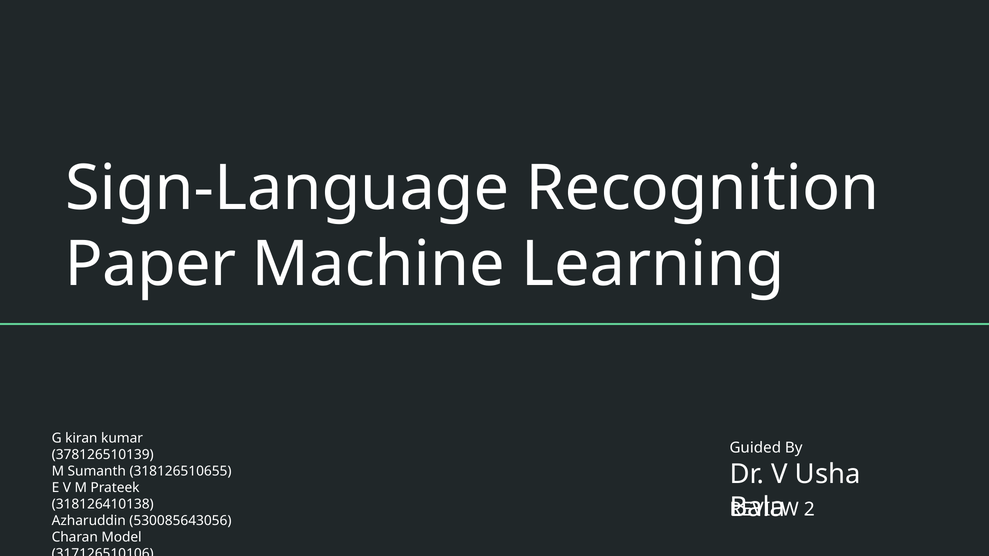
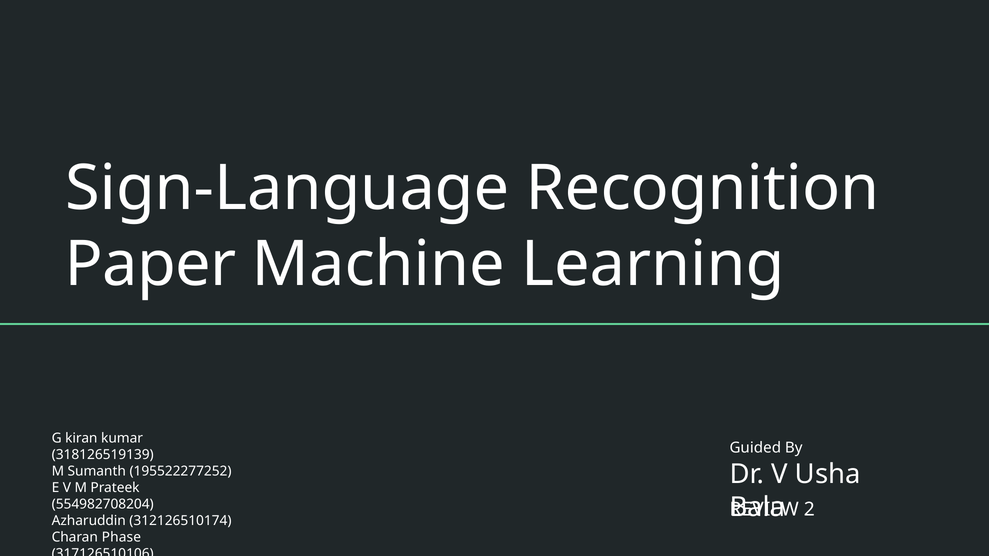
378126510139: 378126510139 -> 318126519139 (103, 455)
318126510655: 318126510655 -> 195522277252 (181, 471)
318126410138: 318126410138 -> 554982708204 (103, 504)
530085643056: 530085643056 -> 312126510174 (180, 521)
Model: Model -> Phase (121, 537)
